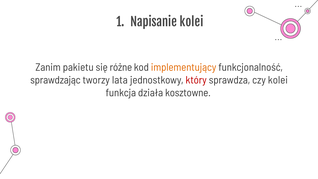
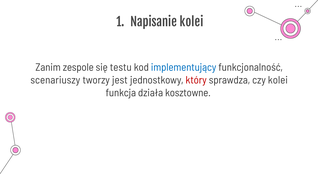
pakietu: pakietu -> zespole (78, 67)
różne: różne -> testu (121, 67)
implementujący colour: orange -> blue (184, 67)
sprawdzając: sprawdzając -> scenariuszy (55, 80)
lata: lata -> jest (120, 80)
